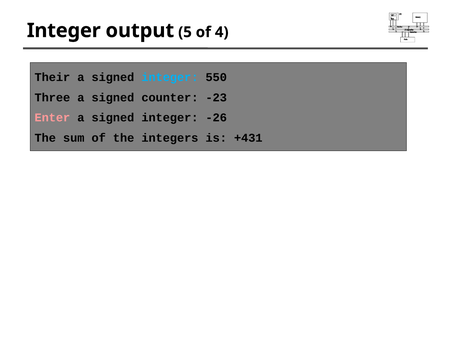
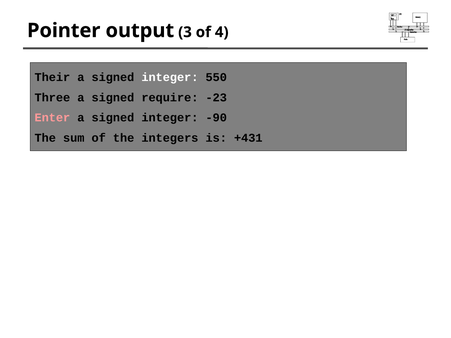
Integer: Integer -> Pointer (64, 31)
5: 5 -> 3 (185, 32)
integer colour: light blue -> white (170, 77)
counter: counter -> require (170, 98)
-26: -26 -> -90 (216, 118)
